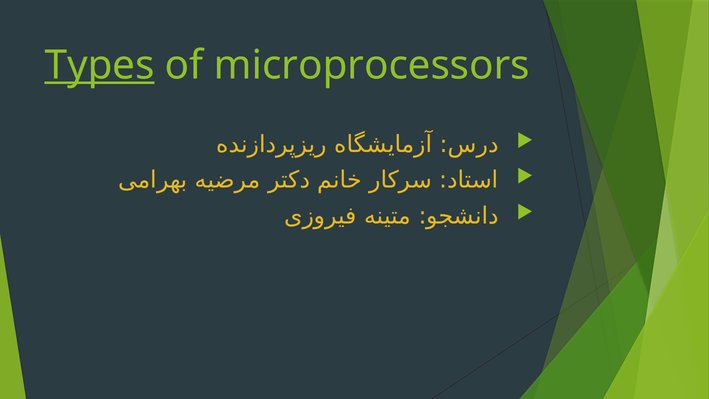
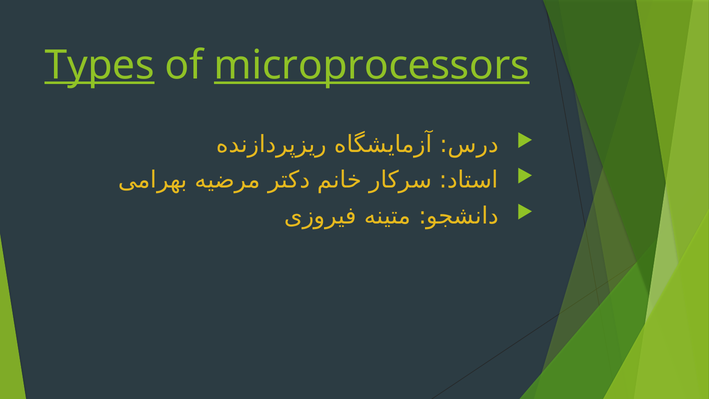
microprocessors underline: none -> present (372, 65)
